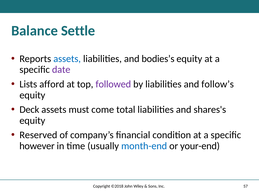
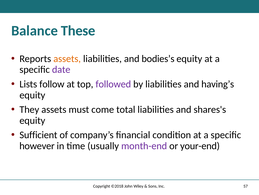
Settle: Settle -> These (78, 31)
assets colour: blue -> orange (67, 58)
afford: afford -> follow (52, 84)
follow’s: follow’s -> having’s (218, 84)
Deck: Deck -> They (29, 109)
Reserved: Reserved -> Sufficient (38, 135)
month-end colour: blue -> purple (144, 145)
